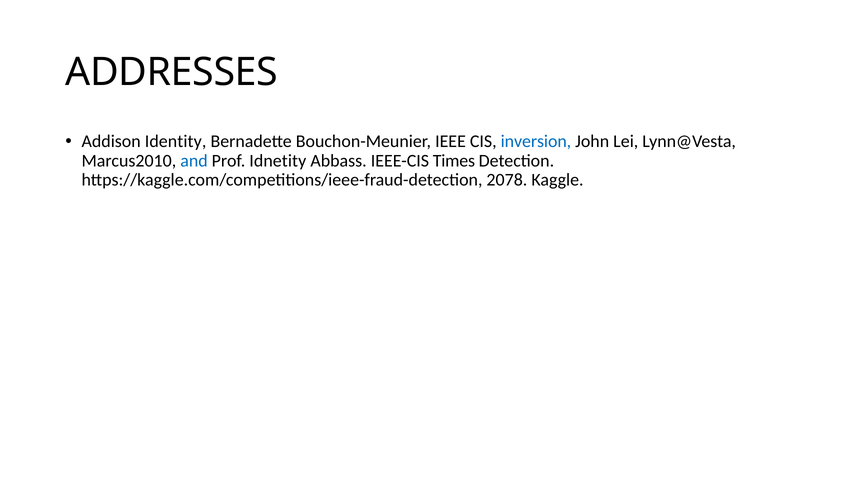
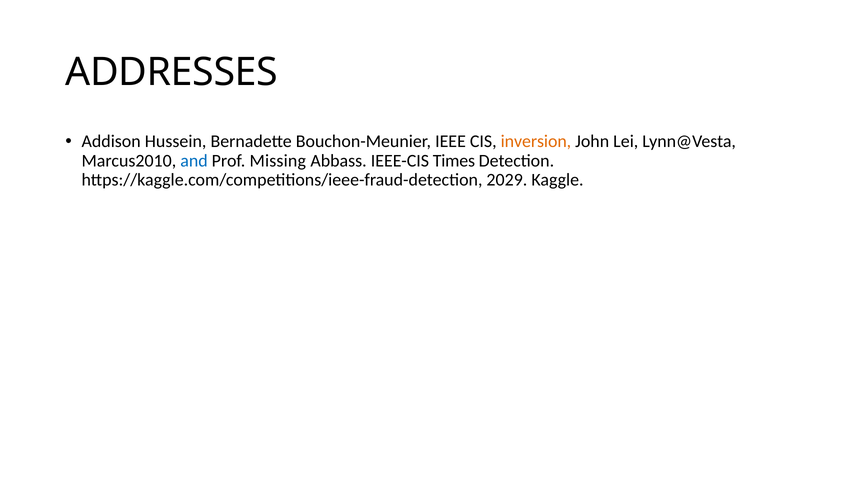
Identity: Identity -> Hussein (176, 141)
inversion colour: blue -> orange (536, 141)
Idnetity: Idnetity -> Missing (278, 161)
2078: 2078 -> 2029 (507, 180)
